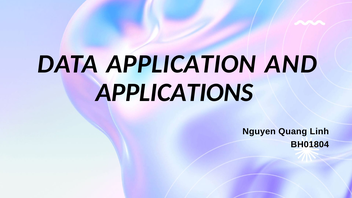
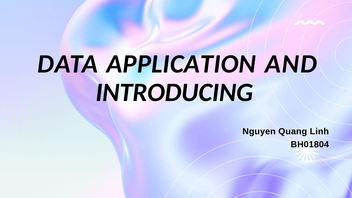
APPLICATIONS: APPLICATIONS -> INTRODUCING (174, 92)
